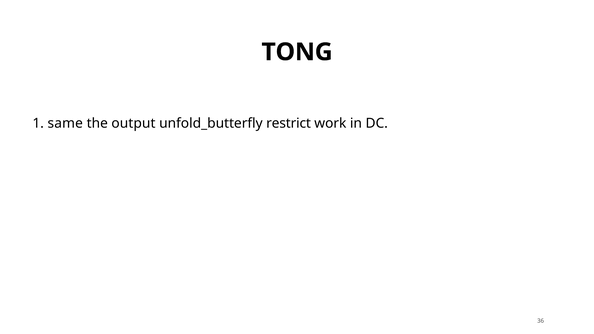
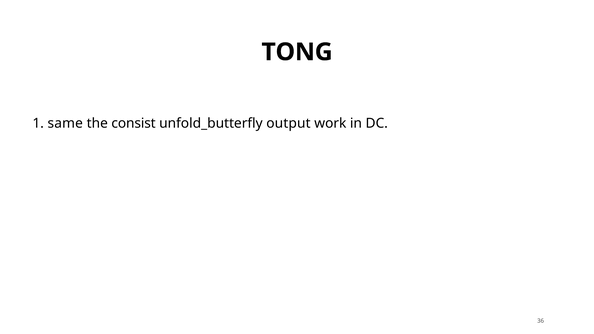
output: output -> consist (134, 123)
restrict: restrict -> output (288, 123)
